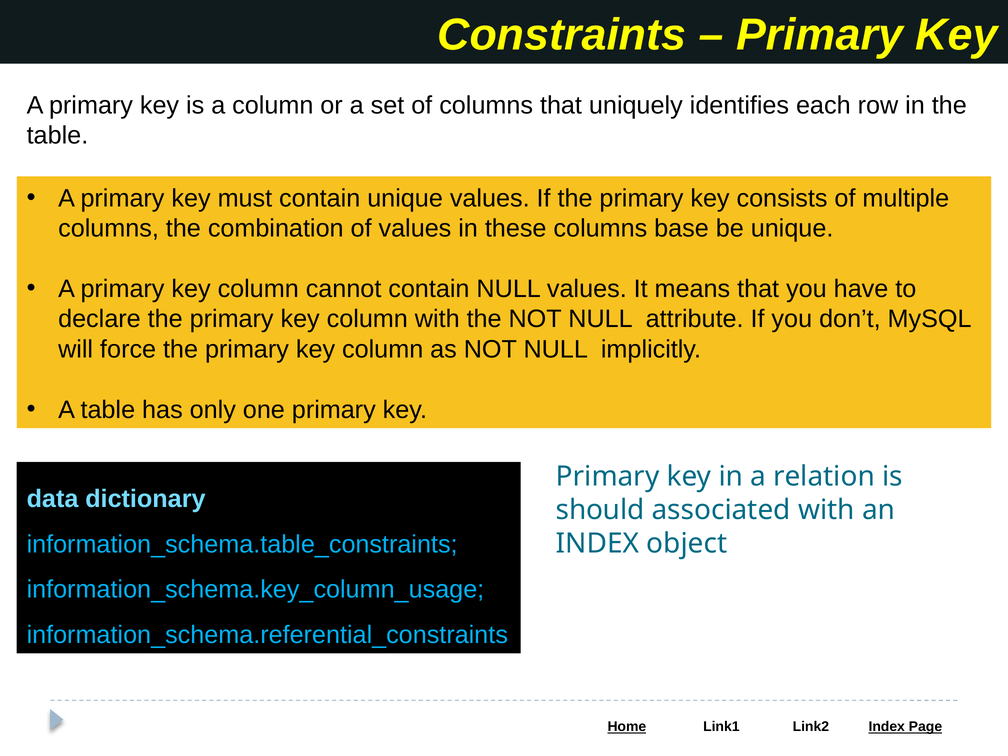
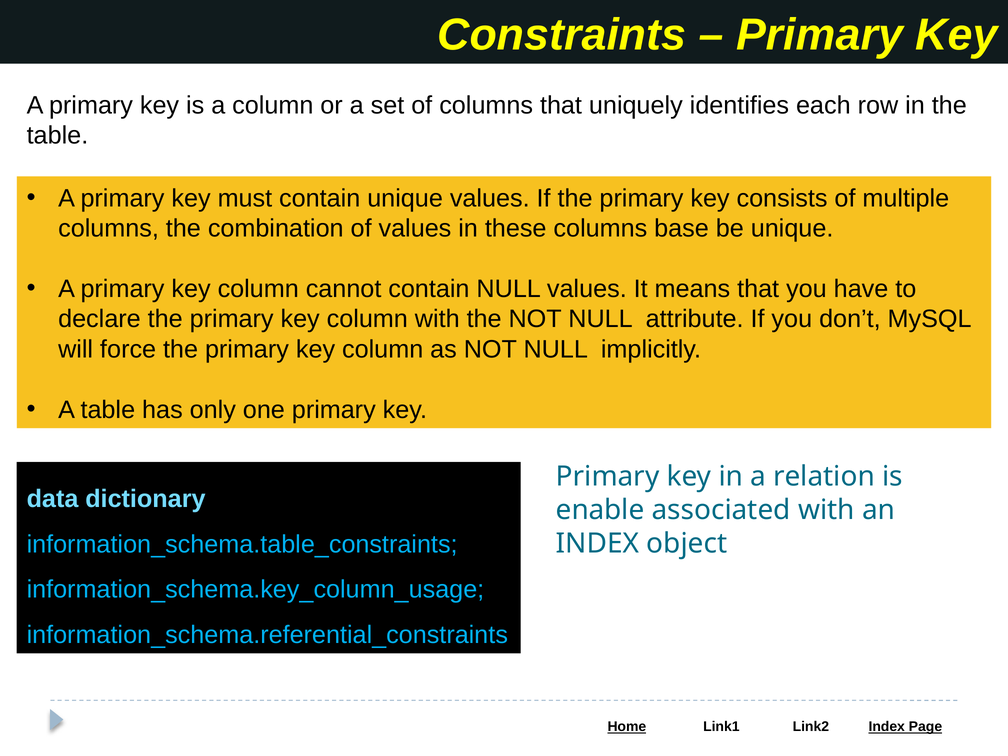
should: should -> enable (600, 510)
